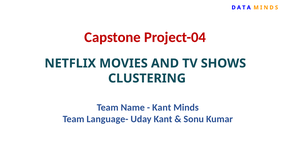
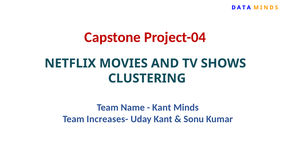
Language-: Language- -> Increases- (107, 119)
